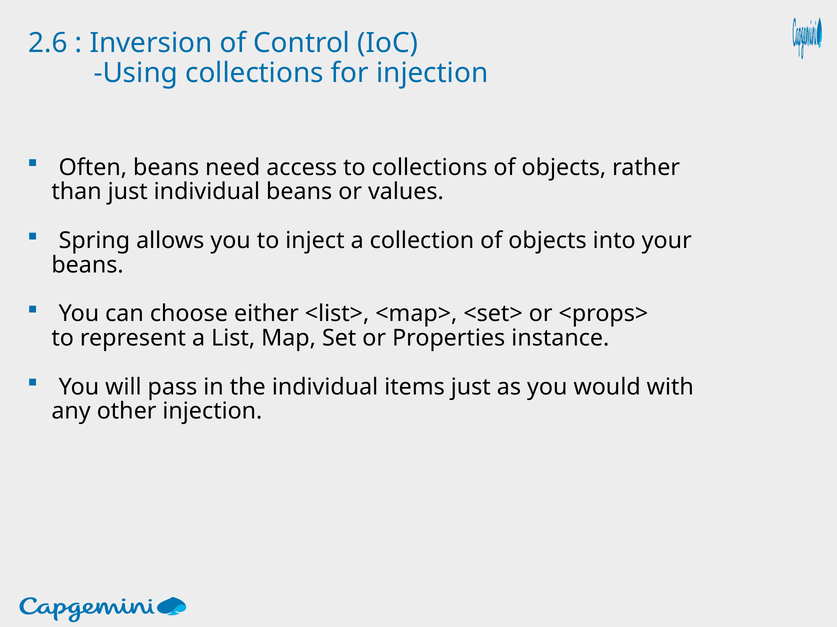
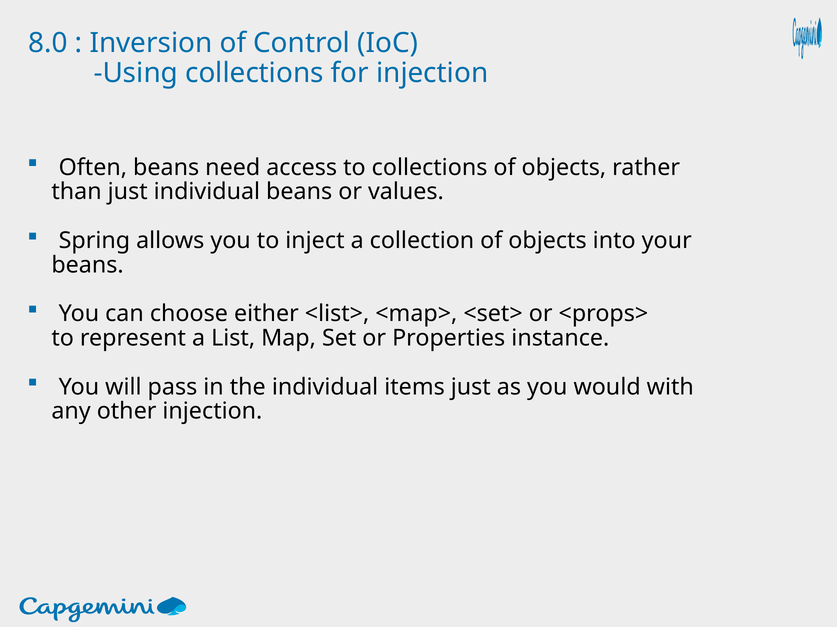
2.6: 2.6 -> 8.0 (48, 43)
